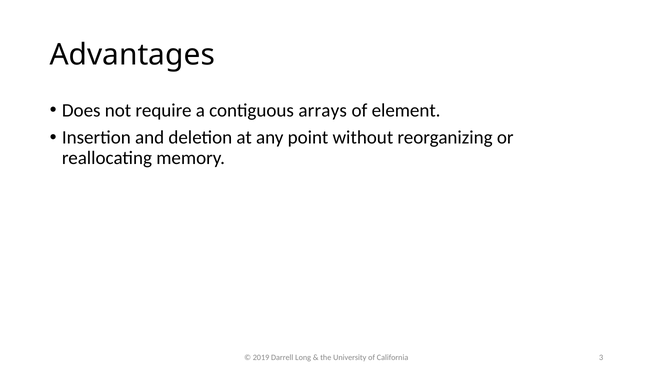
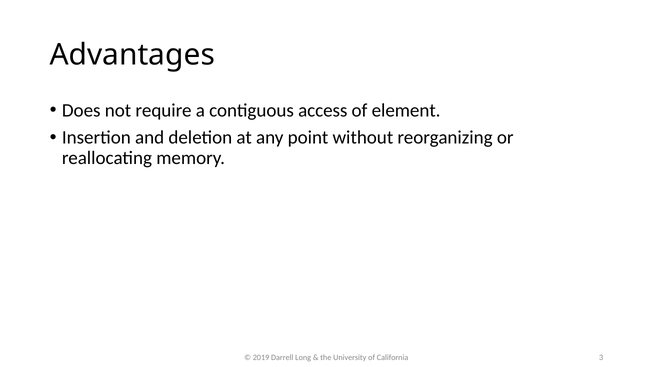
arrays: arrays -> access (323, 110)
